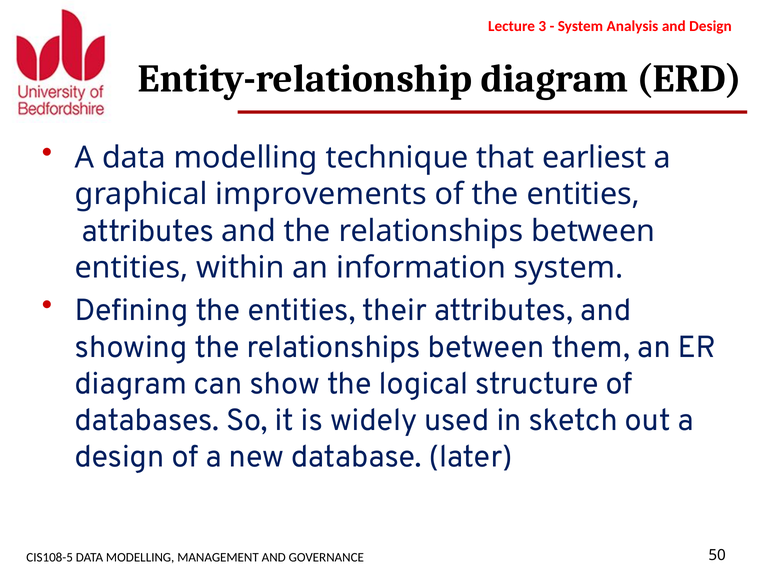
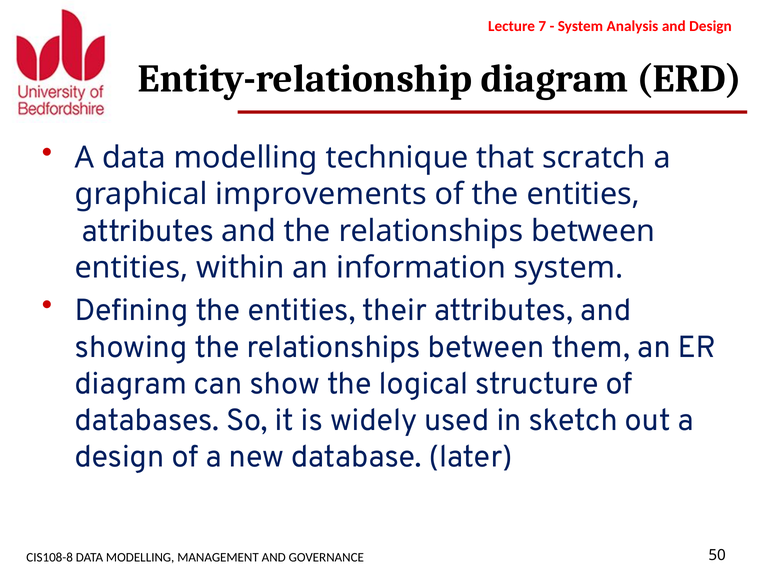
3: 3 -> 7 (542, 26)
earliest: earliest -> scratch (594, 158)
CIS108-5: CIS108-5 -> CIS108-8 (50, 557)
